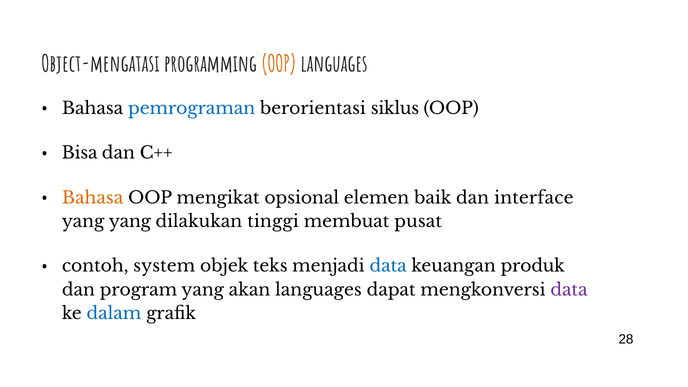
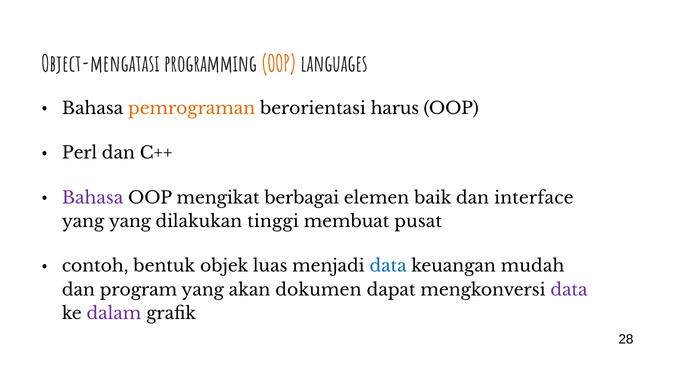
pemrograman colour: blue -> orange (192, 108)
siklus: siklus -> harus (395, 108)
Bisa: Bisa -> Perl (80, 153)
Bahasa colour: orange -> purple (93, 198)
opsional: opsional -> berbagai (302, 198)
system: system -> bentuk (164, 266)
teks: teks -> luas (270, 266)
produk: produk -> mudah (533, 266)
akan languages: languages -> dokumen (318, 290)
dalam colour: blue -> purple (114, 314)
